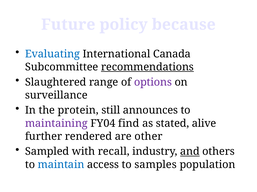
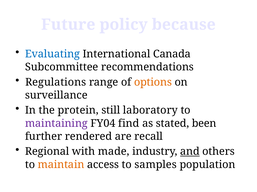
recommendations underline: present -> none (147, 67)
Slaughtered: Slaughtered -> Regulations (56, 82)
options colour: purple -> orange (153, 82)
announces: announces -> laboratory (150, 111)
alive: alive -> been (204, 124)
other: other -> recall (149, 137)
Sampled: Sampled -> Regional (47, 152)
recall: recall -> made (114, 152)
maintain colour: blue -> orange (61, 165)
